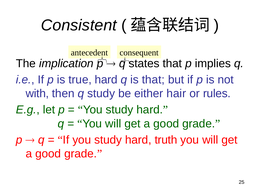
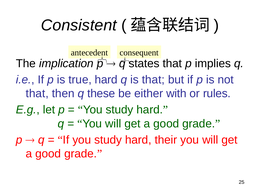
with: with -> that (37, 94)
q study: study -> these (101, 94)
hair: hair -> with (176, 94)
truth: truth -> their (166, 140)
